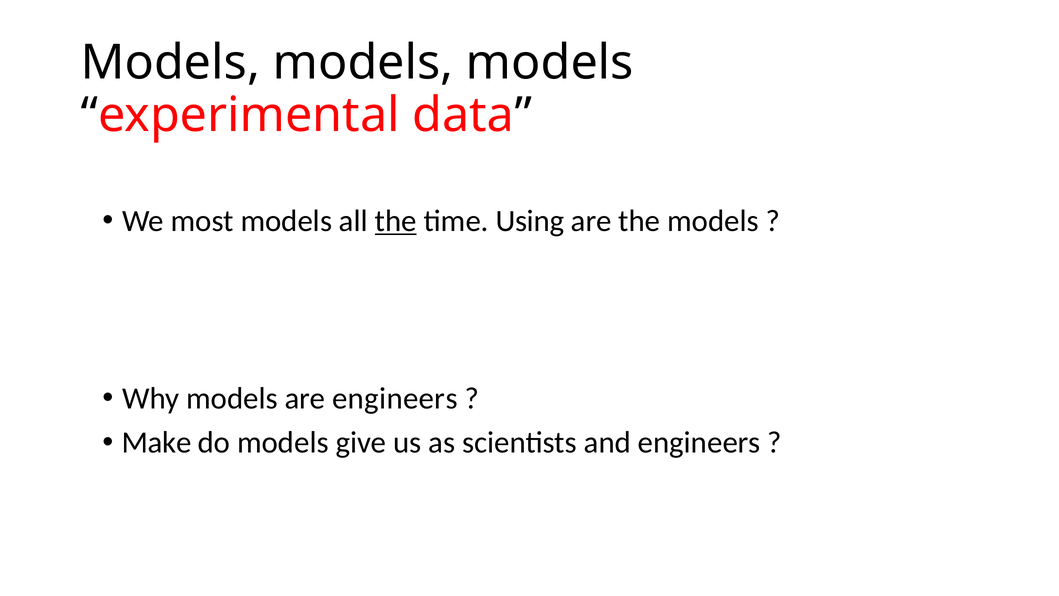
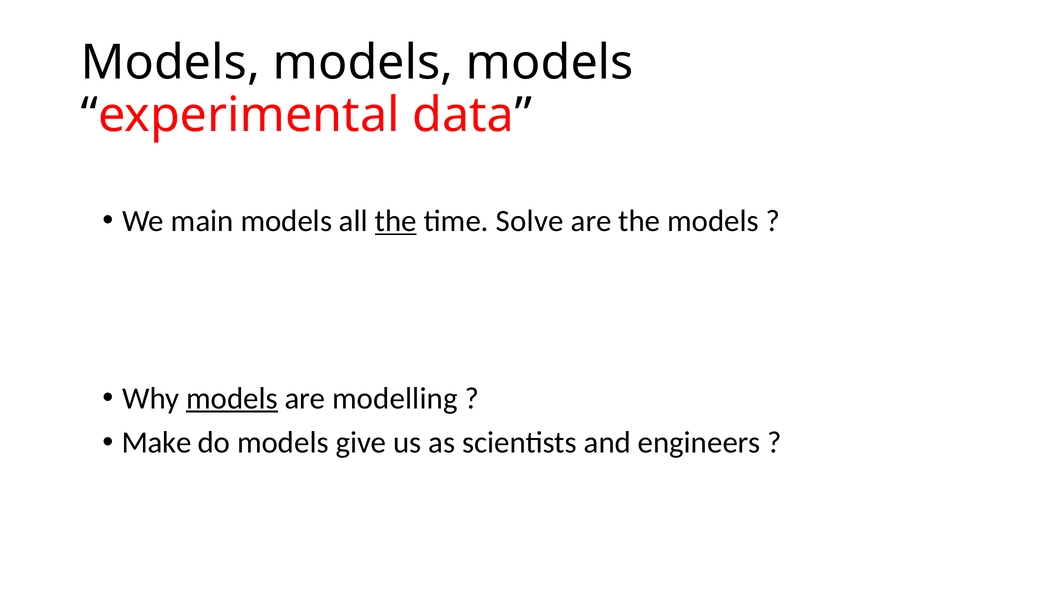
most: most -> main (202, 221)
Using: Using -> Solve (530, 221)
models underline: none -> present (232, 398)
are engineers: engineers -> modelling (395, 398)
